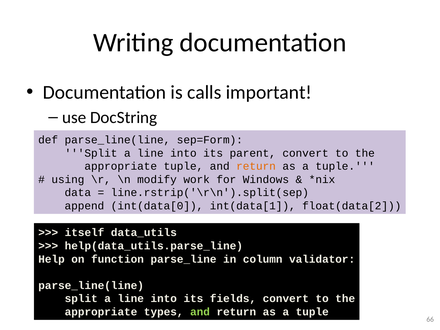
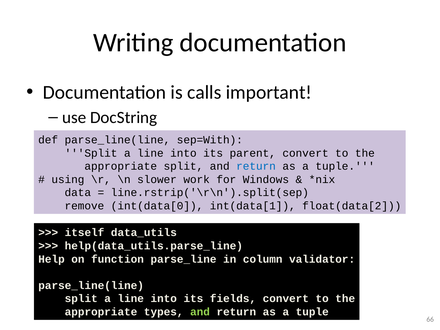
sep=Form: sep=Form -> sep=With (210, 140)
appropriate tuple: tuple -> split (183, 166)
return colour: orange -> blue (256, 166)
modify: modify -> slower (157, 179)
append: append -> remove (84, 206)
